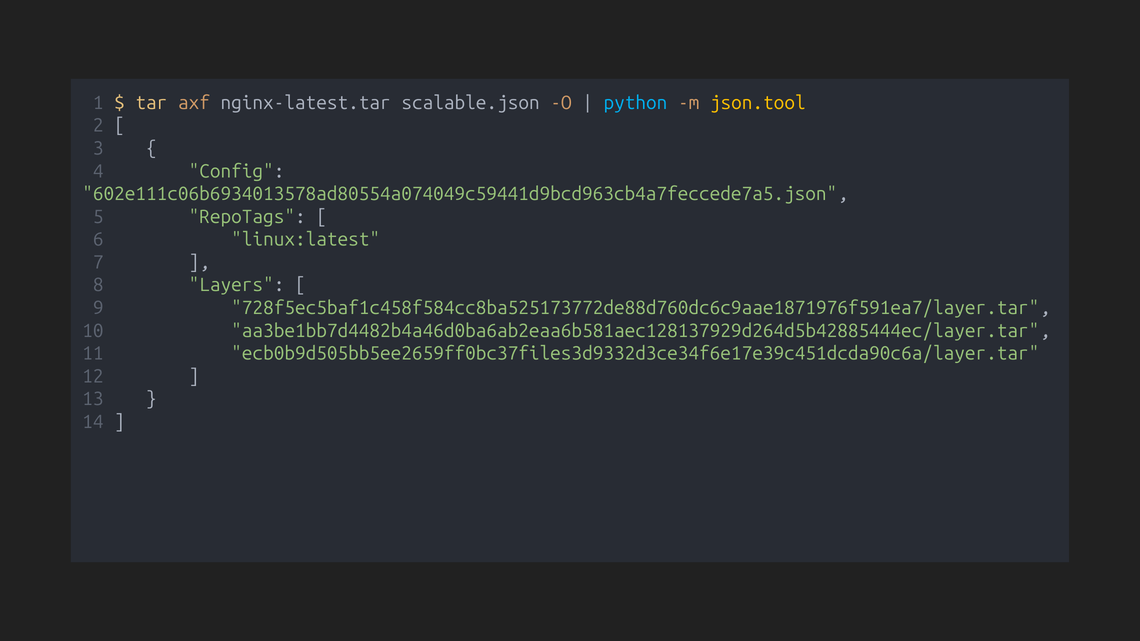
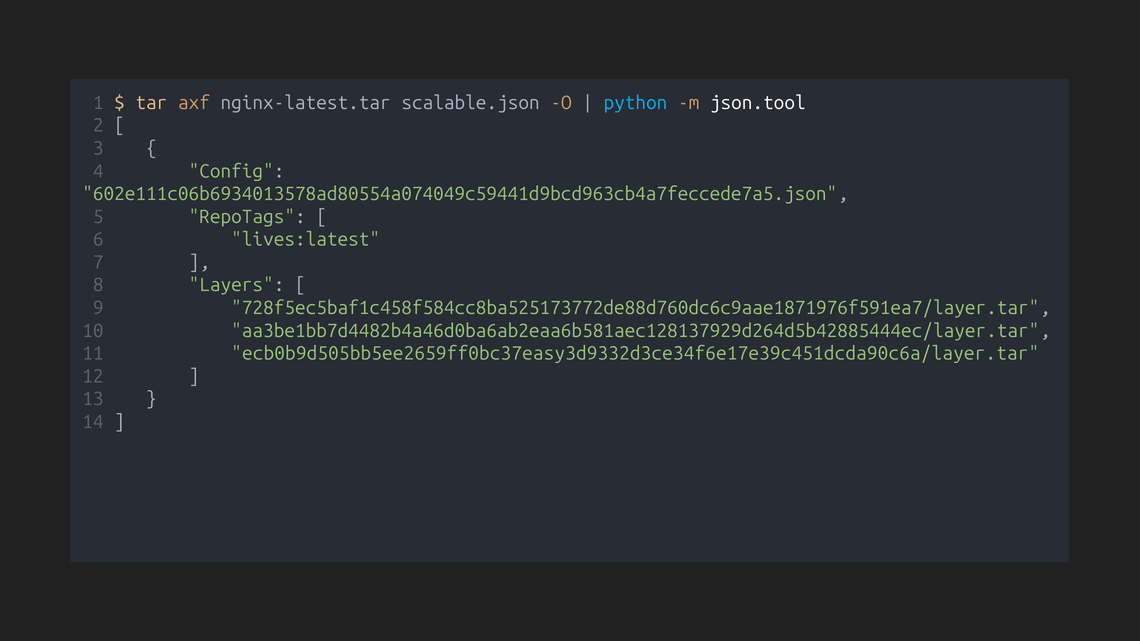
json.tool colour: yellow -> white (758, 103)
linux:latest: linux:latest -> lives:latest (306, 240)
ecb0b9d505bb5ee2659ff0bc37files3d9332d3ce34f6e17e39c451dcda90c6a/layer.tar: ecb0b9d505bb5ee2659ff0bc37files3d9332d3ce34f6e17e39c451dcda90c6a/layer.tar -> ecb0b9d505bb5ee2659ff0bc37easy3d9332d3ce34f6e17e39c451dcda90c6a/layer.tar (635, 354)
